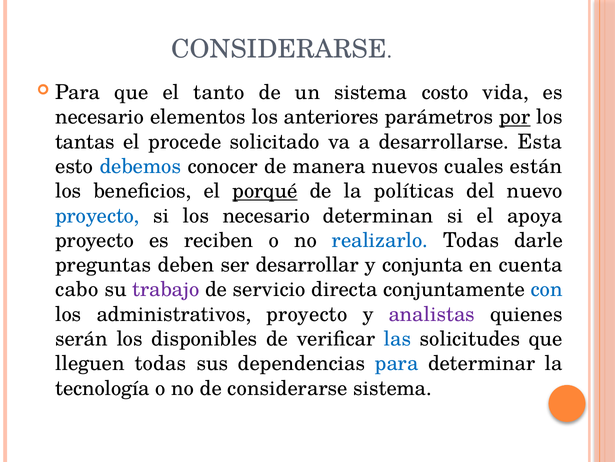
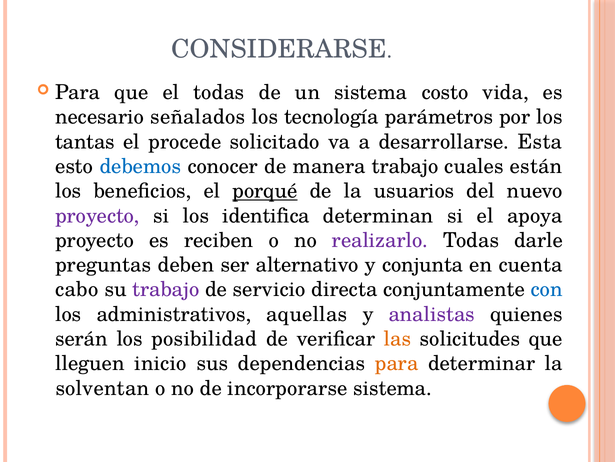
el tanto: tanto -> todas (219, 92)
elementos: elementos -> señalados (198, 117)
anteriores: anteriores -> tecnología (331, 117)
por underline: present -> none (515, 117)
manera nuevos: nuevos -> trabajo (405, 166)
políticas: políticas -> usuarios (414, 191)
proyecto colour: blue -> purple (97, 215)
los necesario: necesario -> identifica (266, 215)
realizarlo colour: blue -> purple (380, 240)
desarrollar: desarrollar -> alternativo (307, 265)
administrativos proyecto: proyecto -> aquellas (307, 314)
disponibles: disponibles -> posibilidad (204, 338)
las colour: blue -> orange (398, 338)
lleguen todas: todas -> inicio (161, 363)
para colour: blue -> orange (397, 363)
tecnología: tecnología -> solventan (102, 388)
de considerarse: considerarse -> incorporarse (288, 388)
